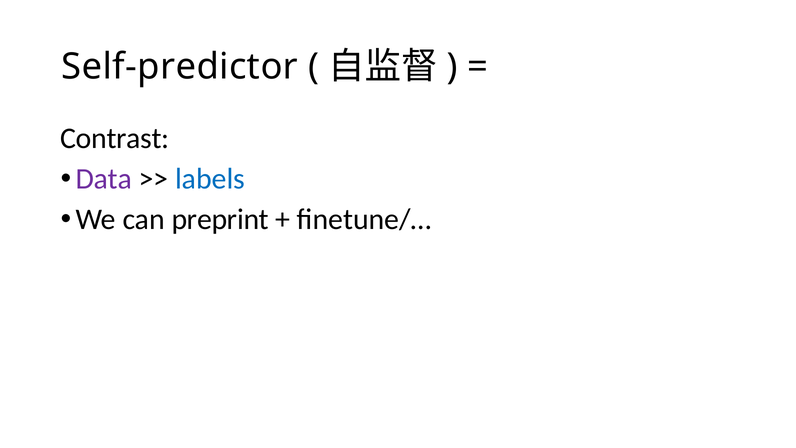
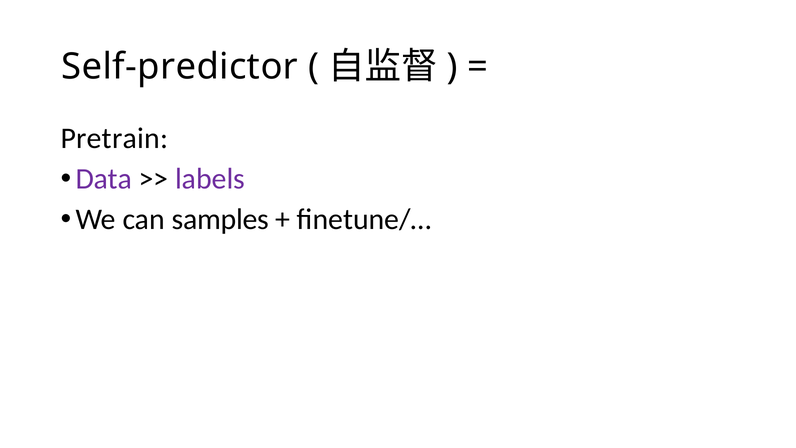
Contrast: Contrast -> Pretrain (114, 138)
labels colour: blue -> purple (210, 179)
preprint: preprint -> samples (220, 219)
